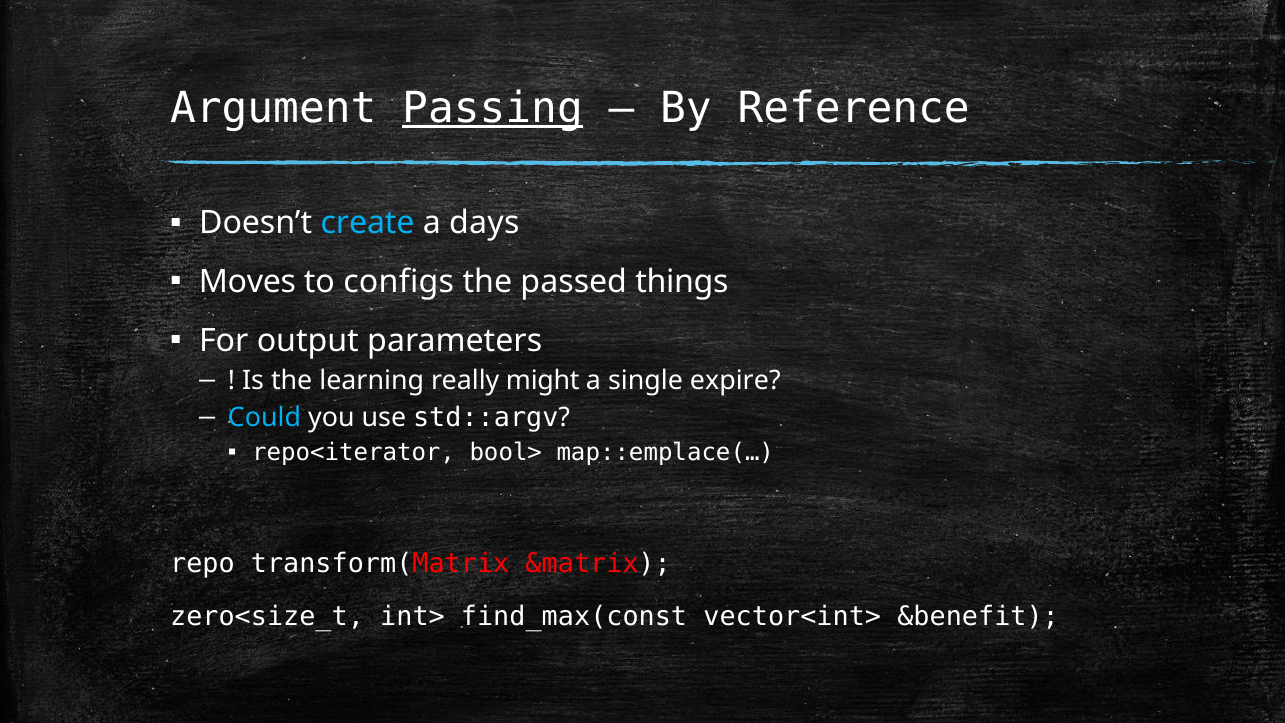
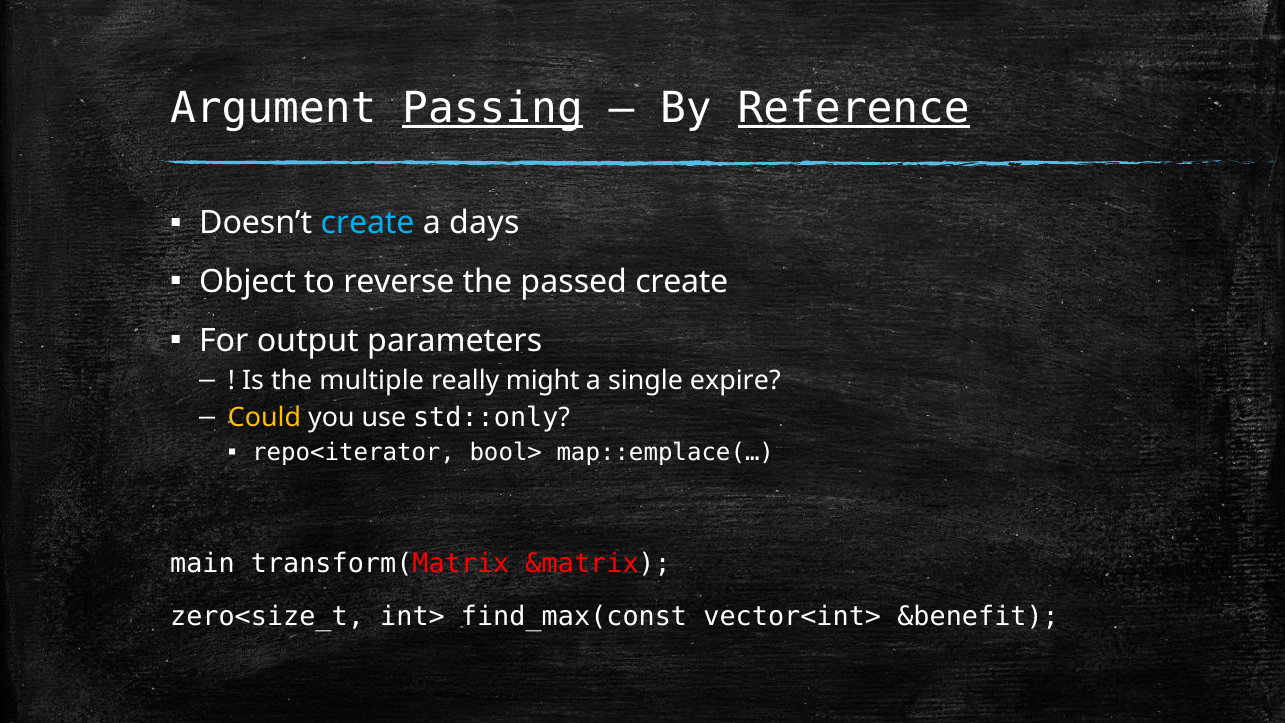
Reference underline: none -> present (854, 108)
Moves: Moves -> Object (247, 282)
configs: configs -> reverse (399, 282)
passed things: things -> create (682, 282)
learning: learning -> multiple (372, 380)
Could colour: light blue -> yellow (265, 417)
std::argv: std::argv -> std::only (486, 417)
repo: repo -> main (202, 563)
